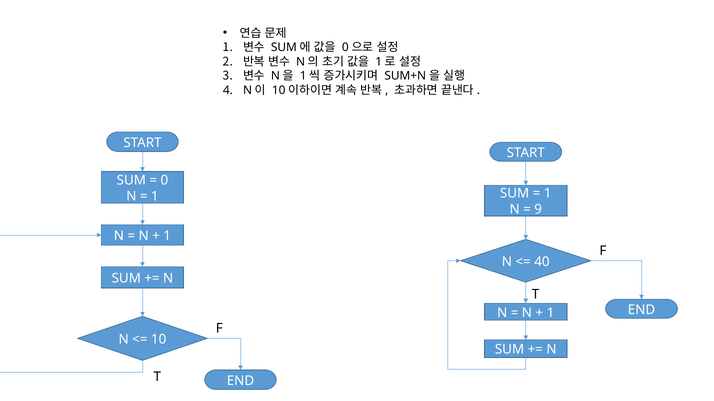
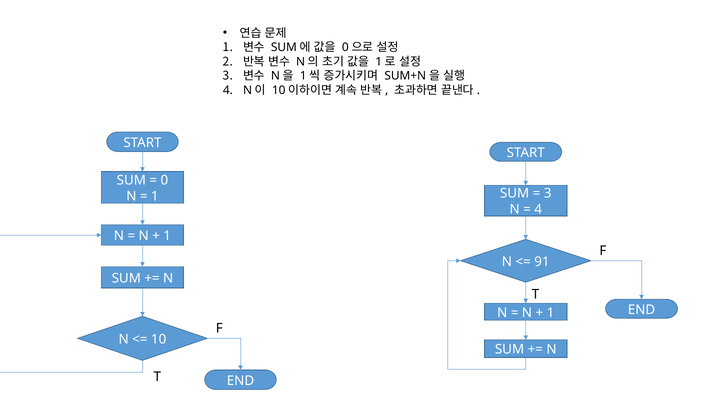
1: 1 -> 3 (548, 194)
9: 9 -> 4 (538, 210)
40: 40 -> 91 (542, 262)
